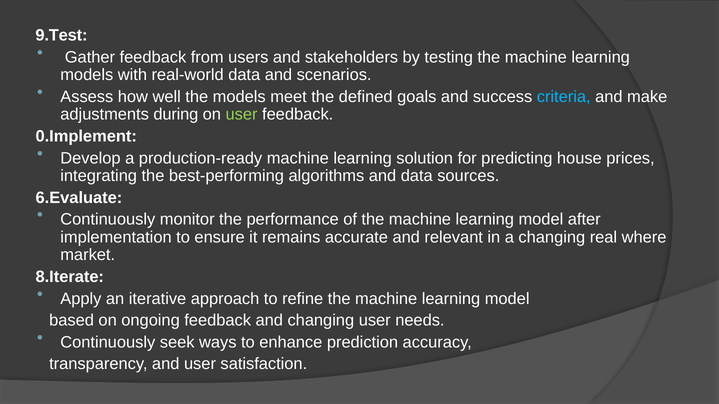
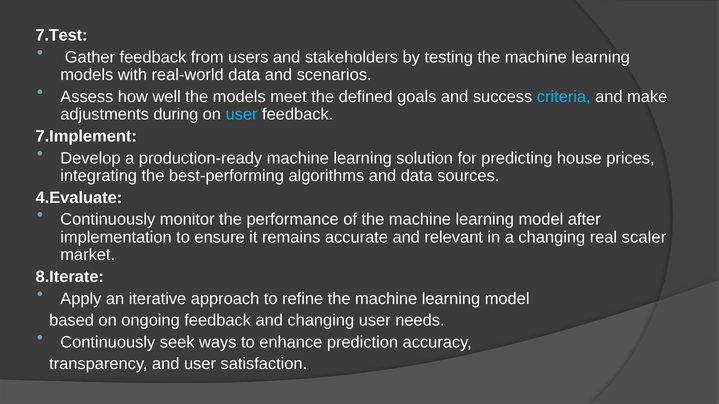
9.Test: 9.Test -> 7.Test (62, 35)
user colour: light green -> light blue (242, 115)
0.Implement: 0.Implement -> 7.Implement (86, 136)
6.Evaluate: 6.Evaluate -> 4.Evaluate (79, 198)
where: where -> scaler (644, 237)
